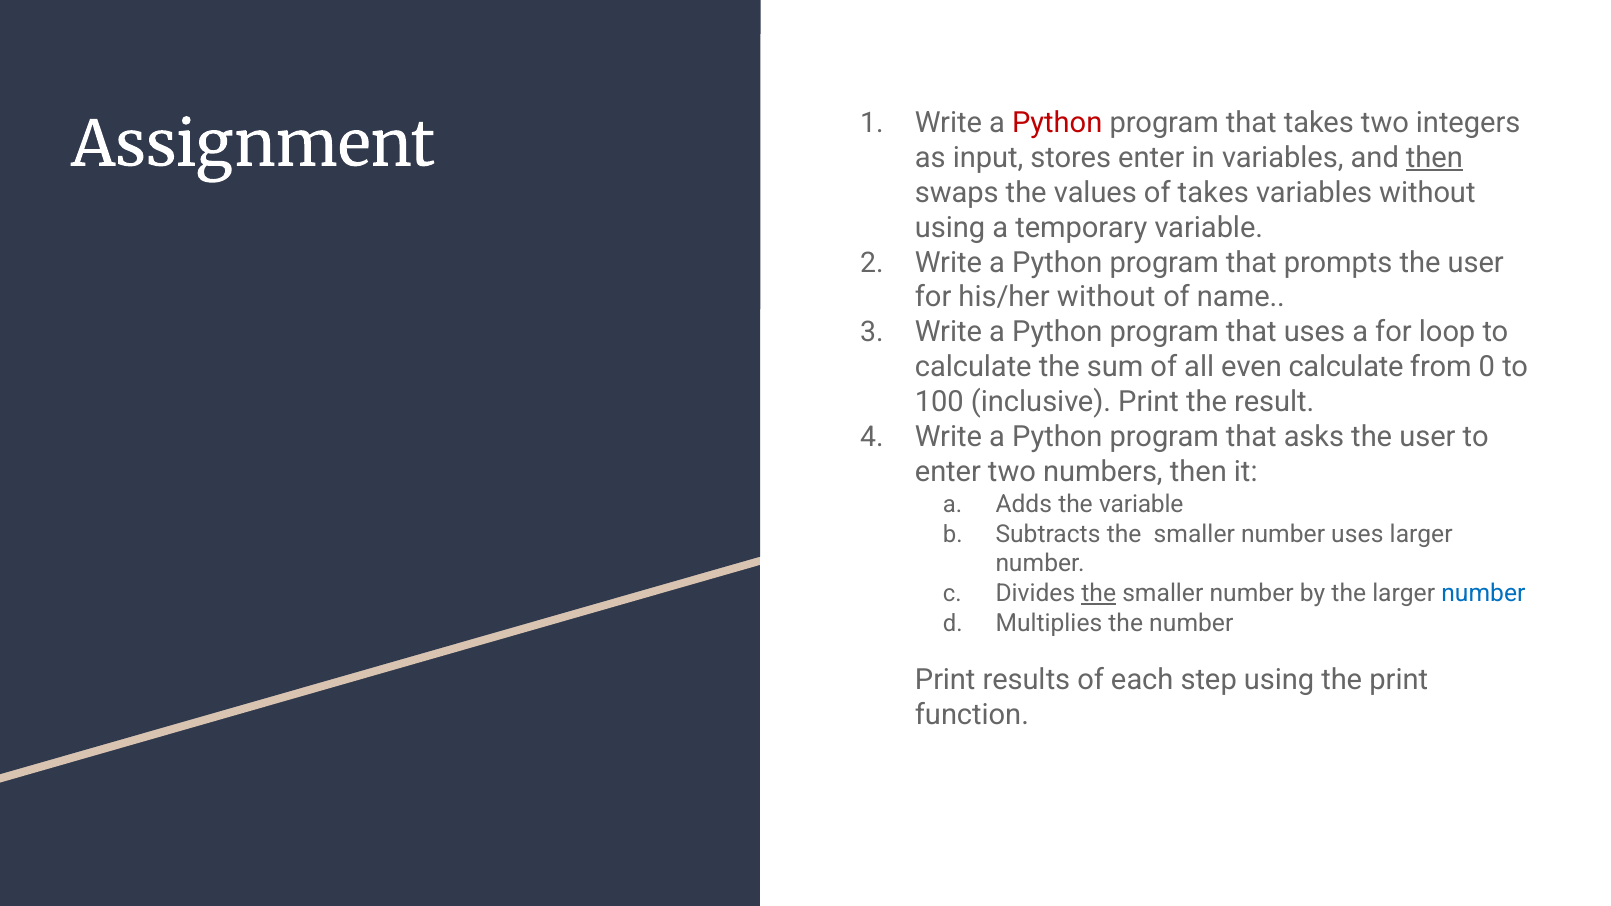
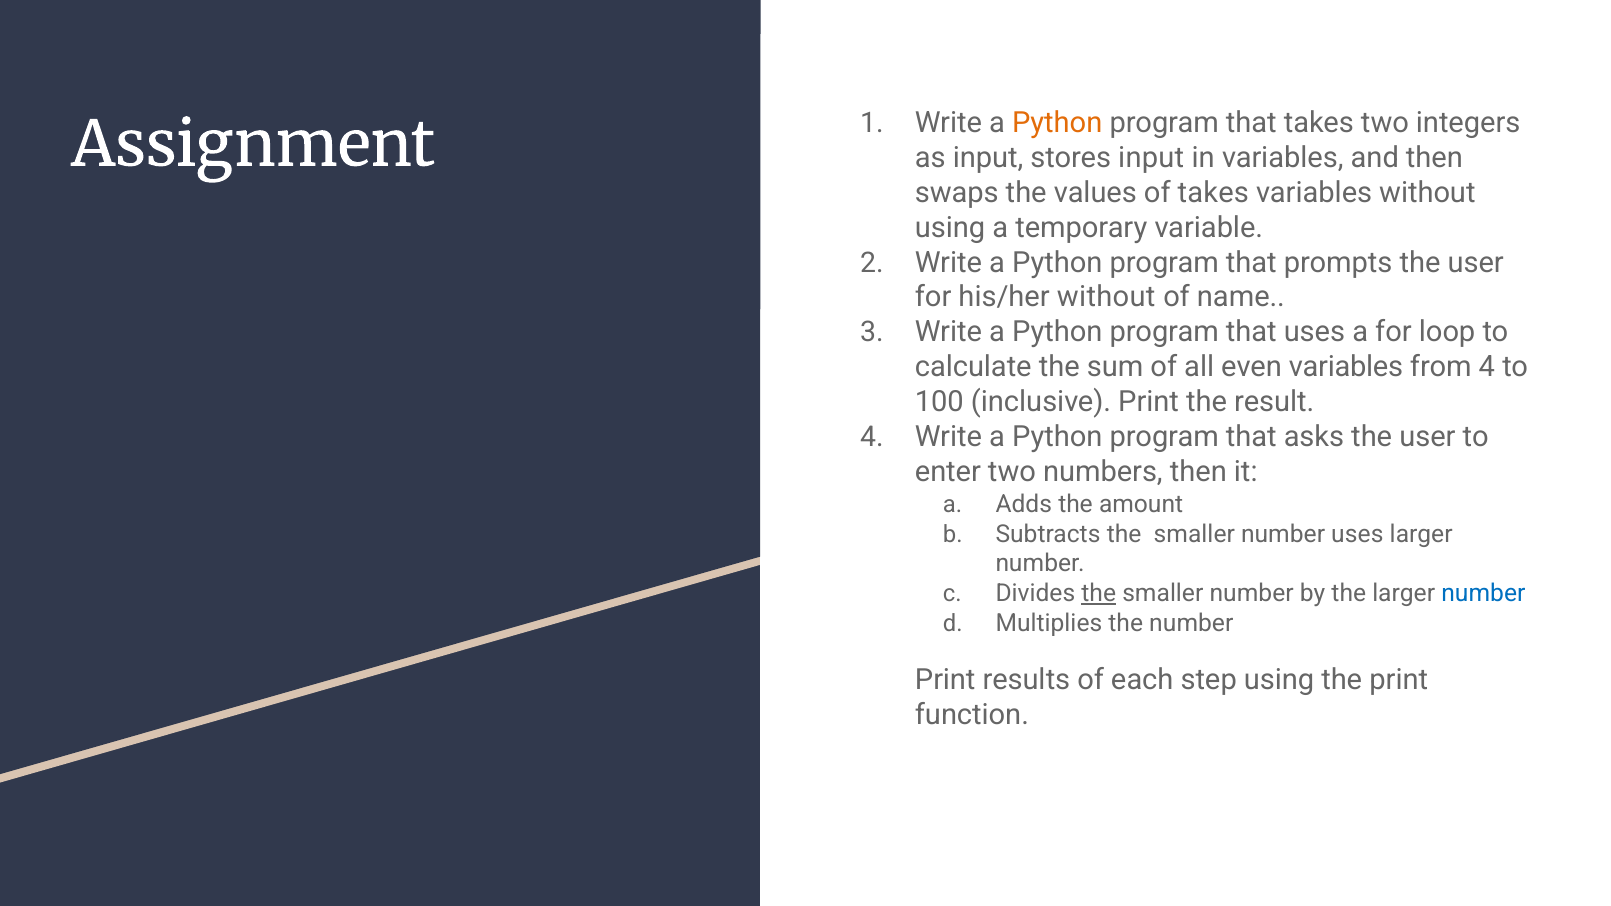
Python colour: red -> orange (1057, 123)
stores enter: enter -> input (1151, 158)
then underline: present -> none (1434, 158)
even calculate: calculate -> variables (1346, 367)
from 0: 0 -> 4 (1487, 367)
the variable: variable -> amount (1141, 504)
